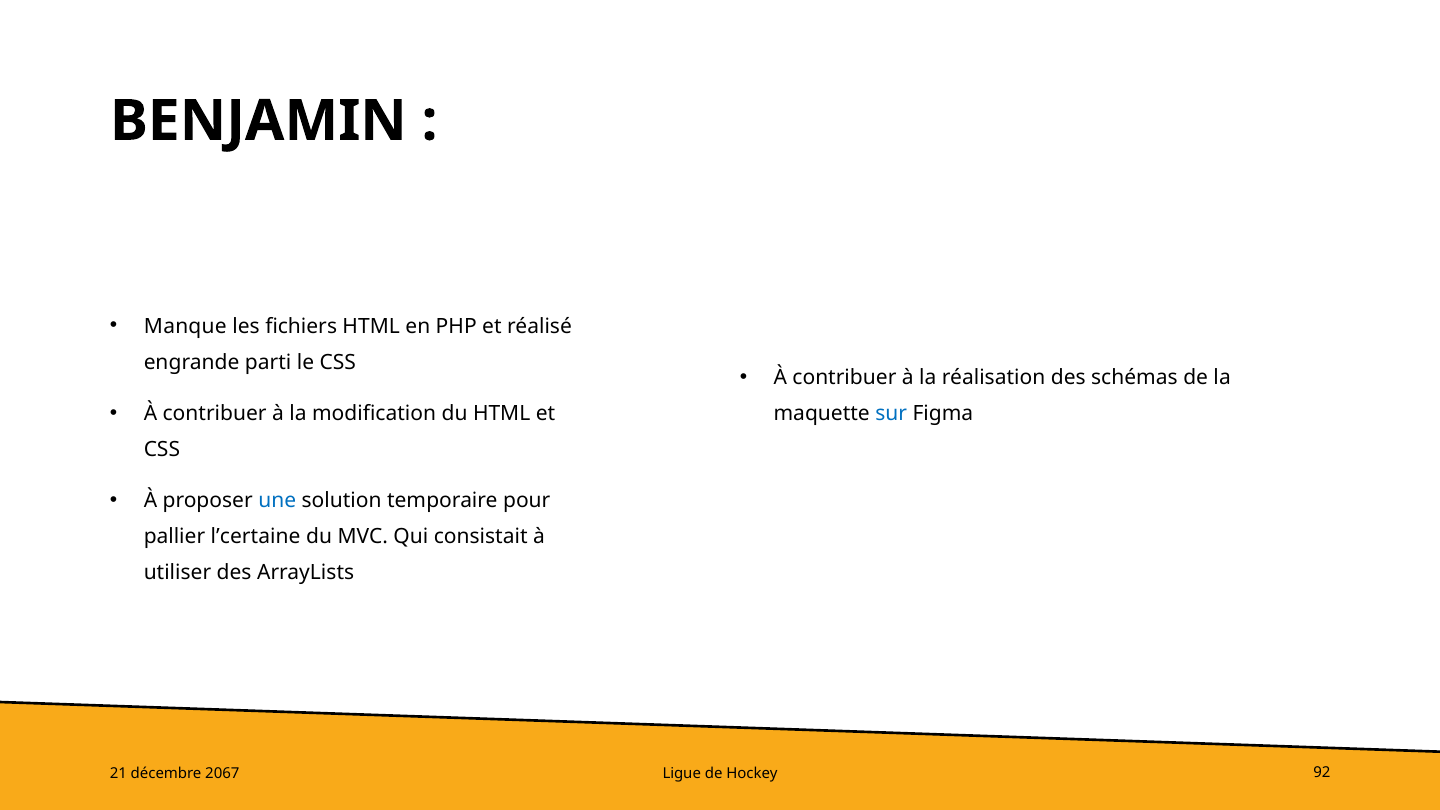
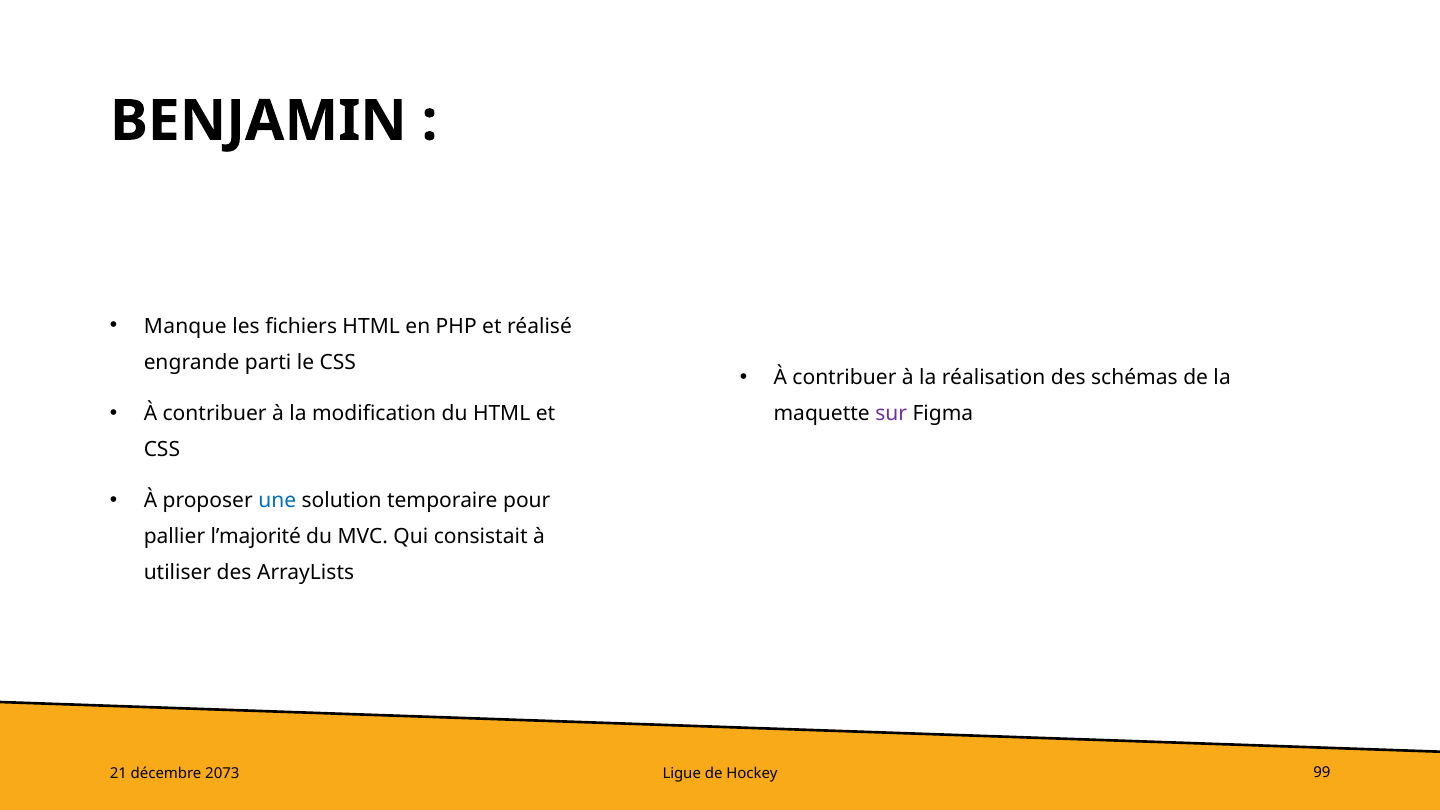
sur colour: blue -> purple (891, 413)
l’certaine: l’certaine -> l’majorité (256, 536)
2067: 2067 -> 2073 (222, 773)
92: 92 -> 99 (1322, 772)
